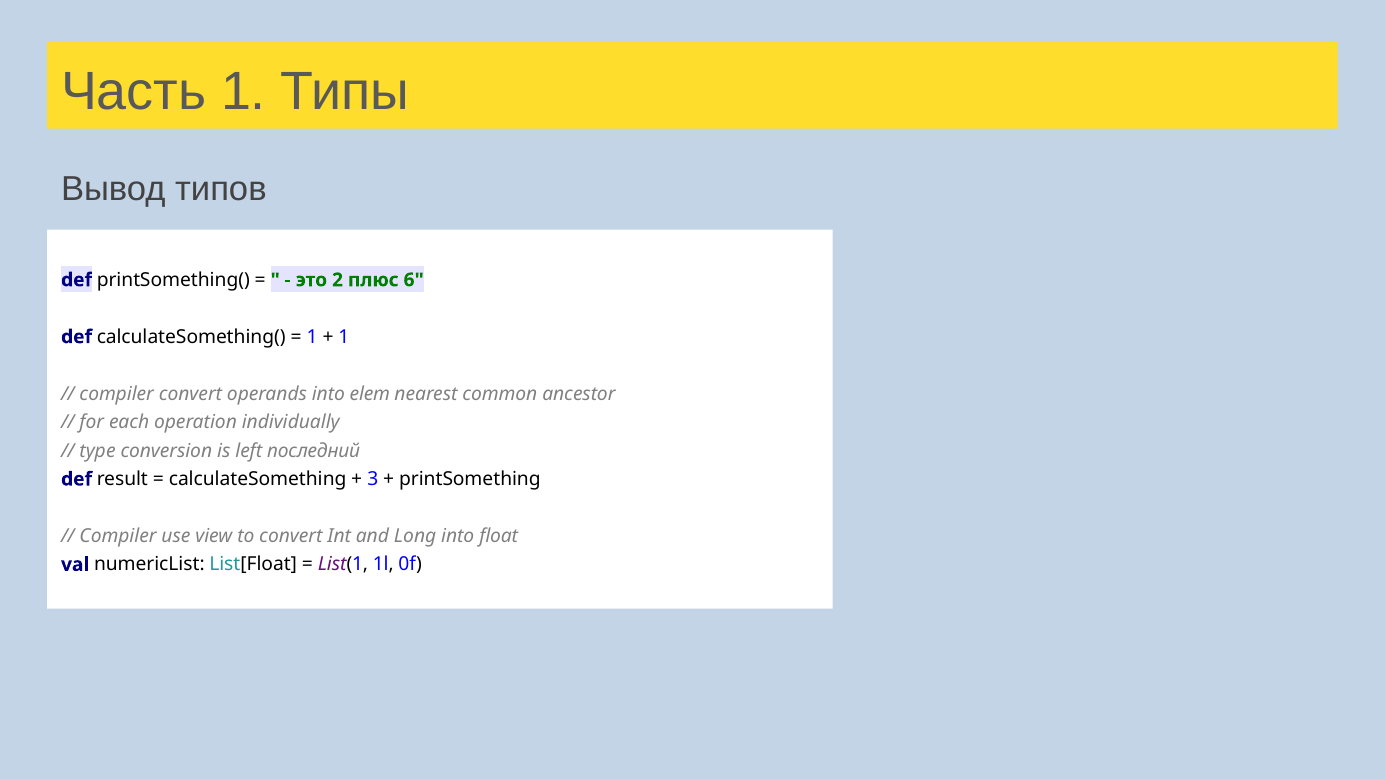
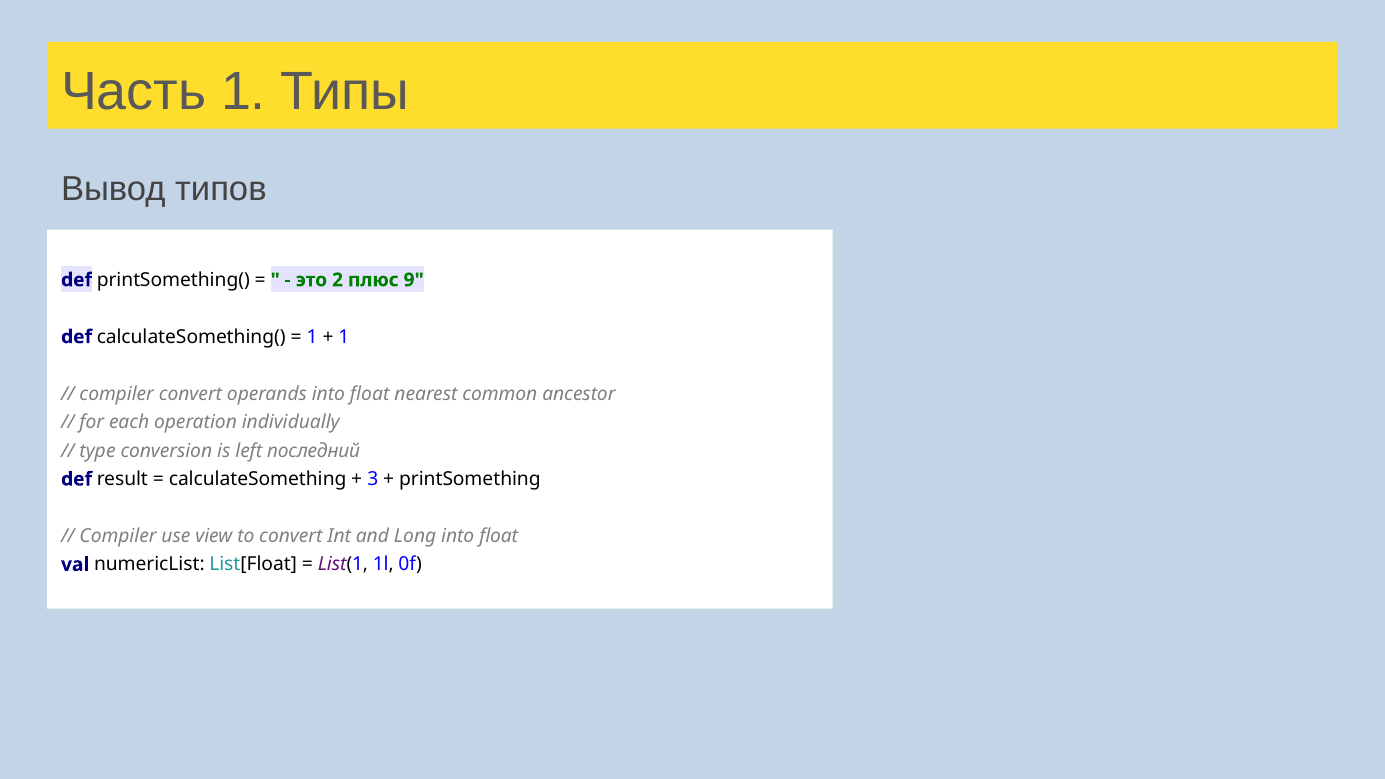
6: 6 -> 9 (414, 280)
operands into elem: elem -> float (370, 394)
